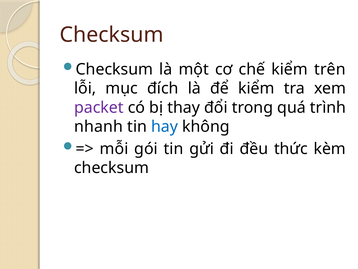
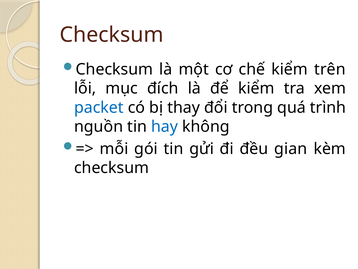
packet colour: purple -> blue (99, 107)
nhanh: nhanh -> nguồn (99, 126)
thức: thức -> gian (291, 148)
